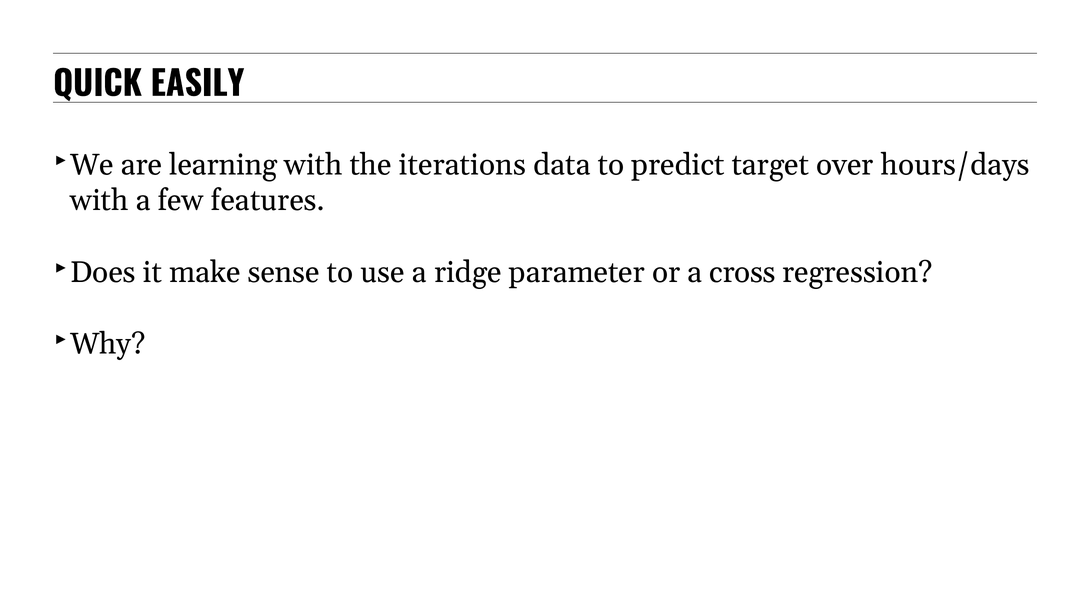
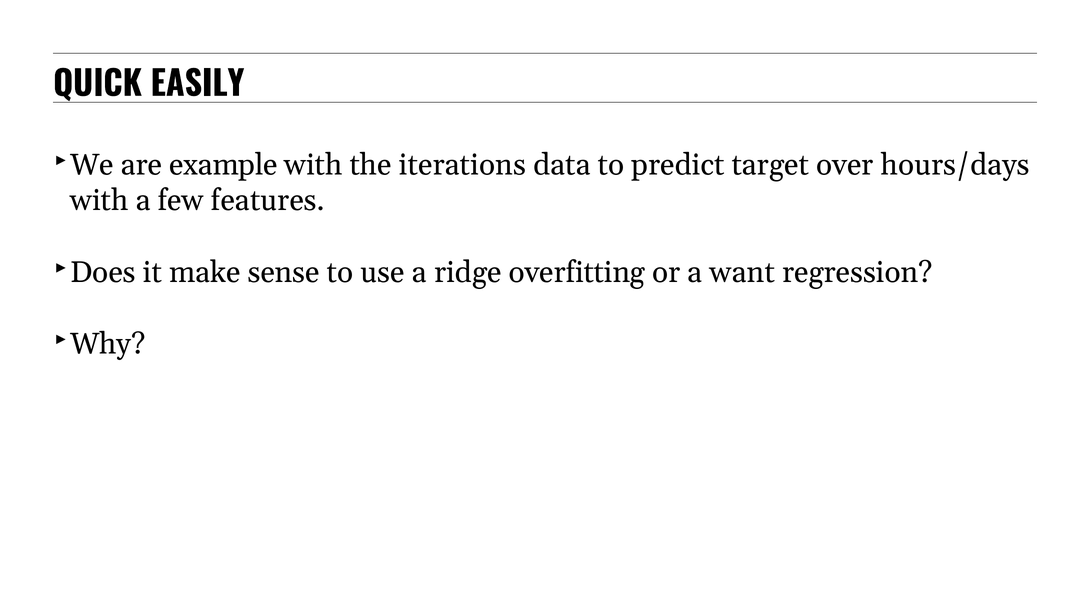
learning: learning -> example (223, 165)
parameter: parameter -> overfitting (577, 272)
cross: cross -> want (742, 272)
